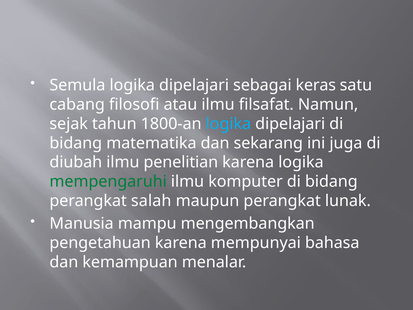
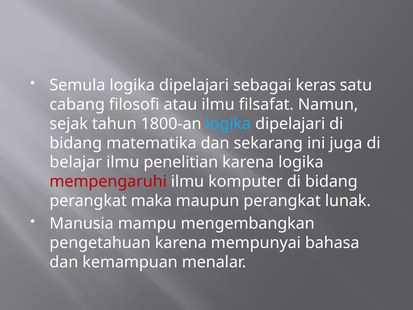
diubah: diubah -> belajar (76, 162)
mempengaruhi colour: green -> red (108, 181)
salah: salah -> maka (151, 201)
